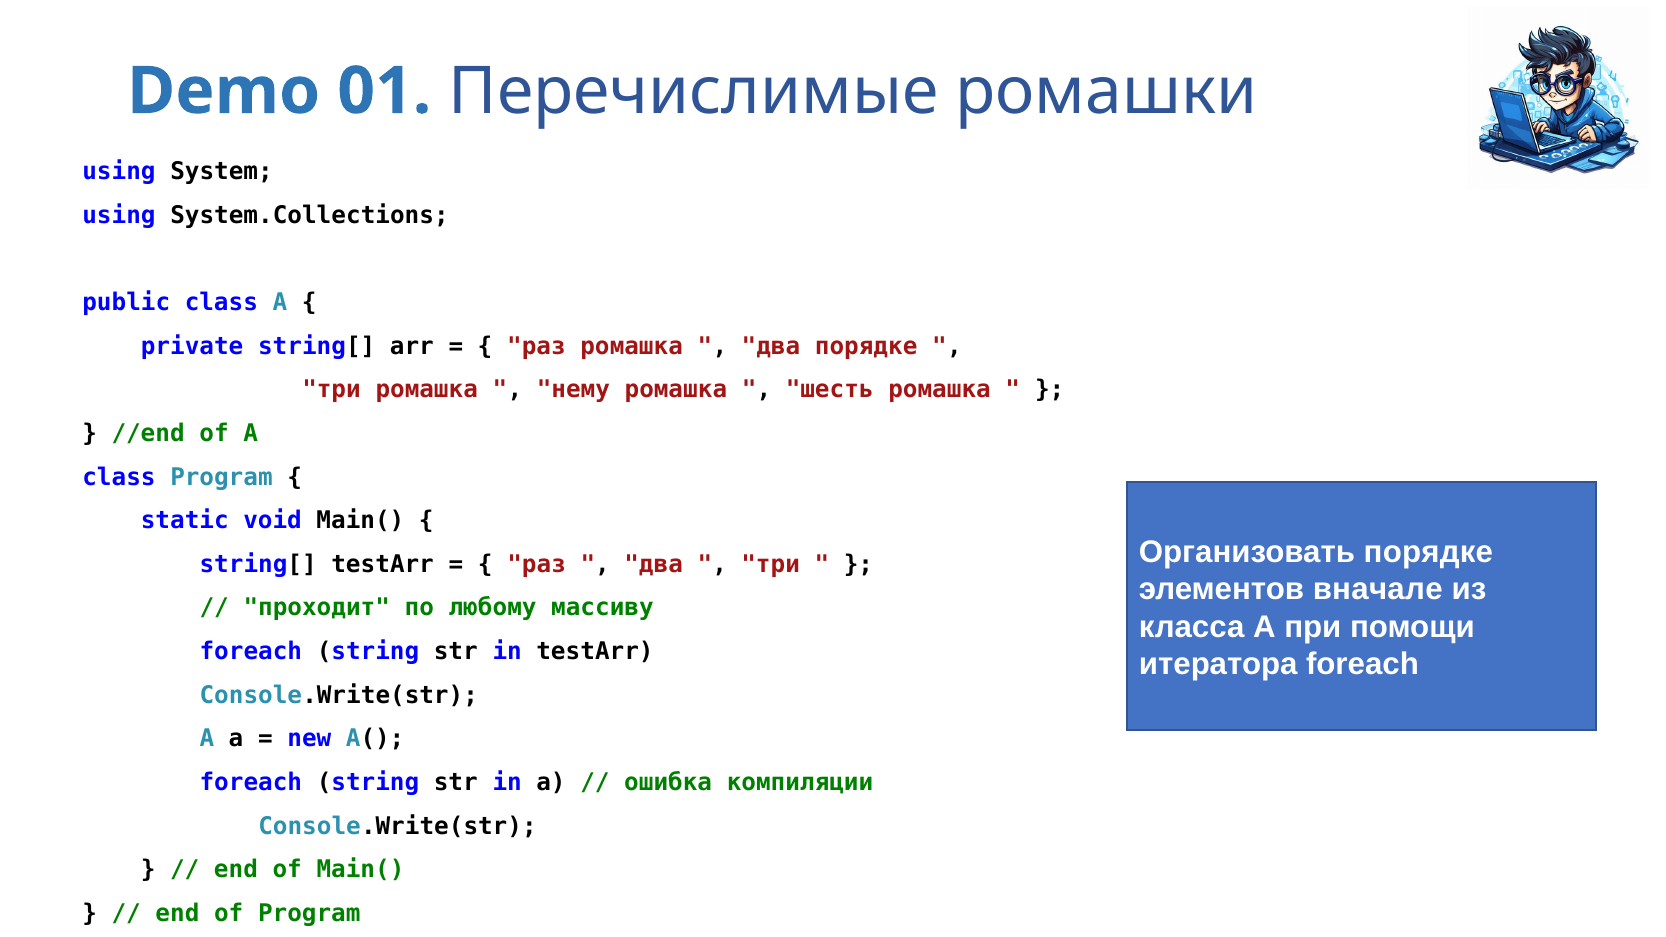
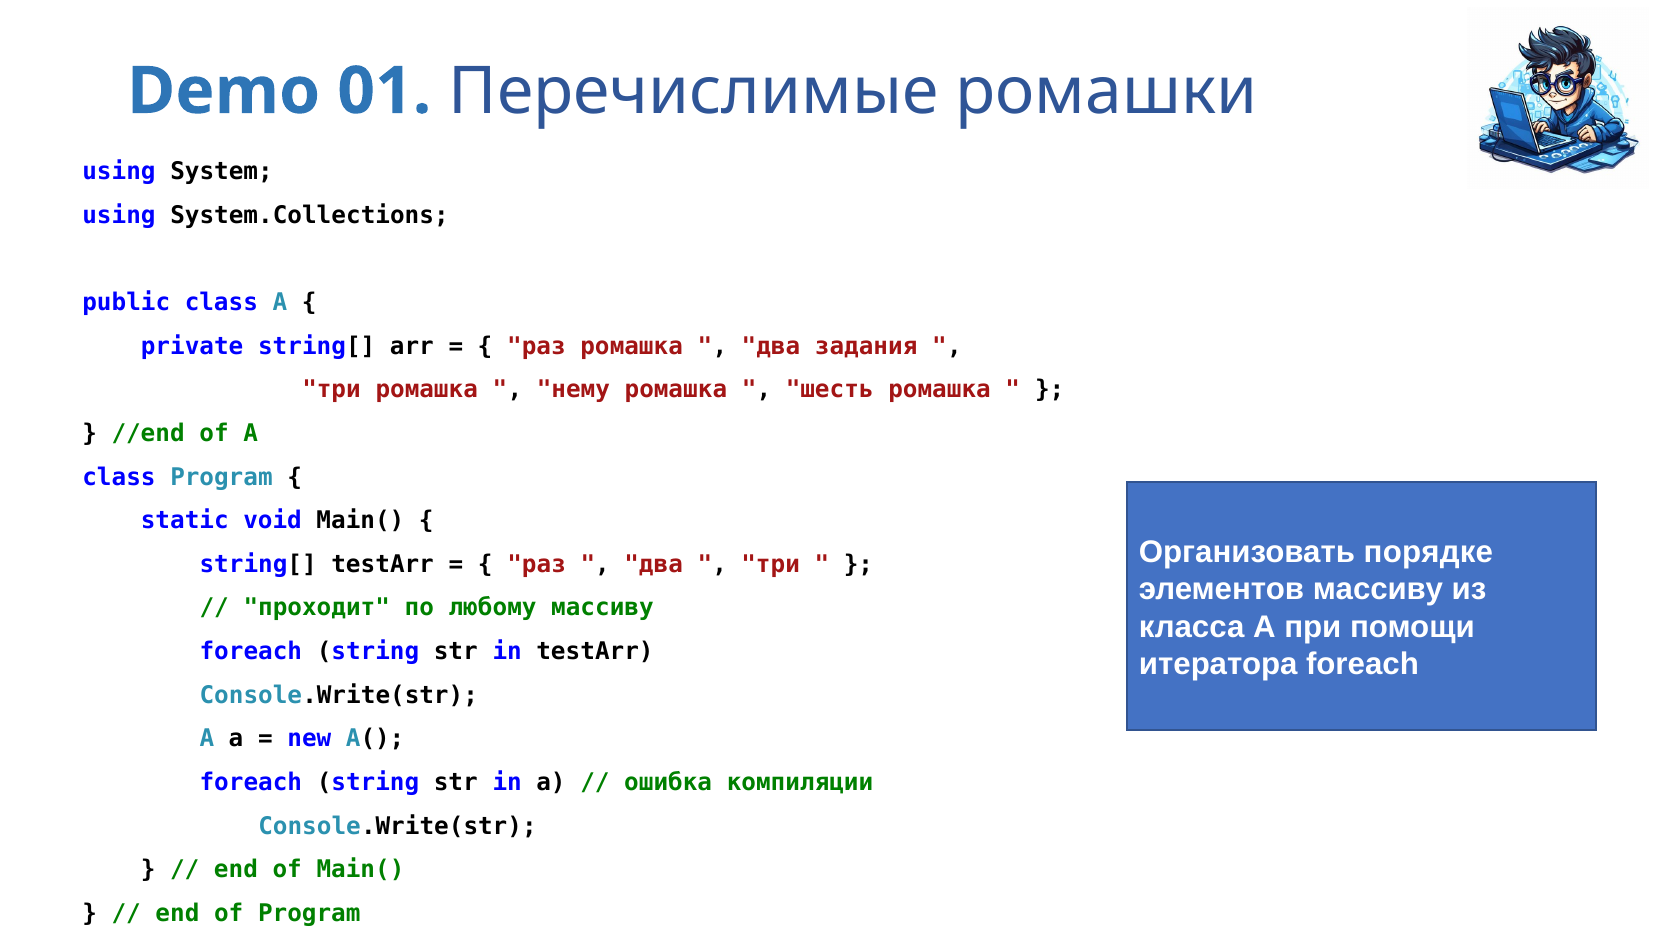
два порядке: порядке -> задания (866, 346)
элементов вначале: вначале -> массиву (1378, 589)
